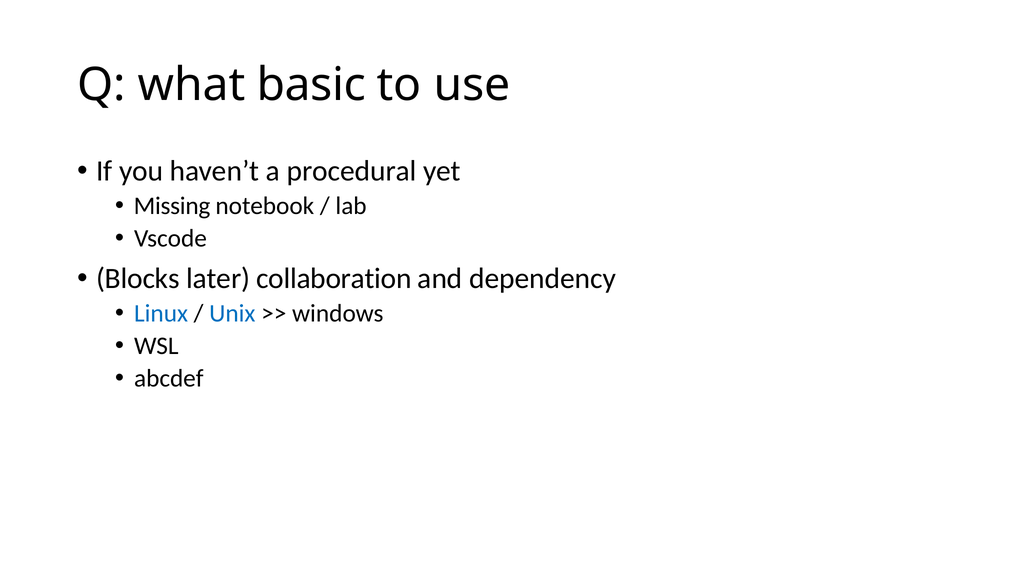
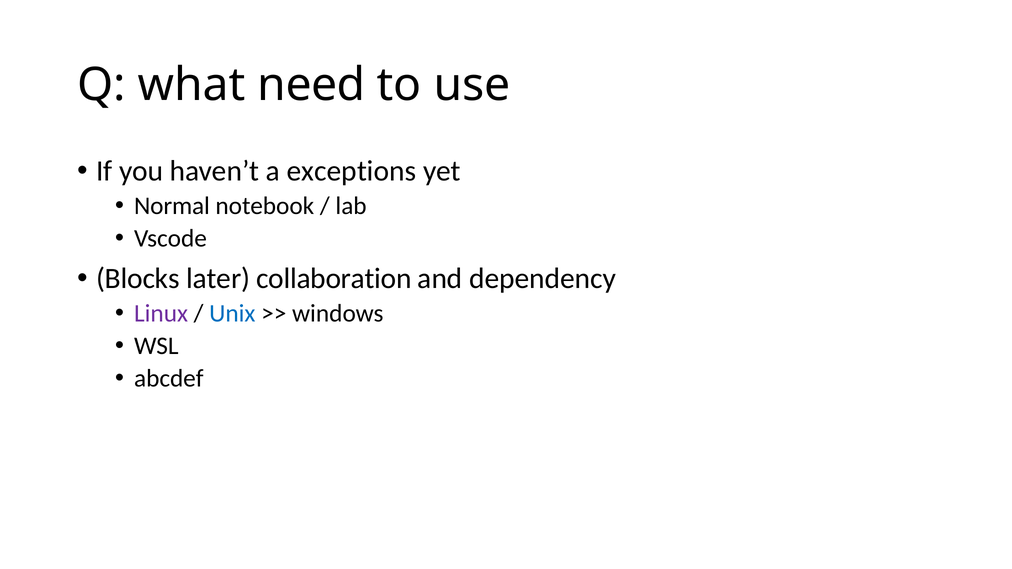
basic: basic -> need (311, 85)
procedural: procedural -> exceptions (352, 171)
Missing: Missing -> Normal (172, 206)
Linux colour: blue -> purple (161, 314)
